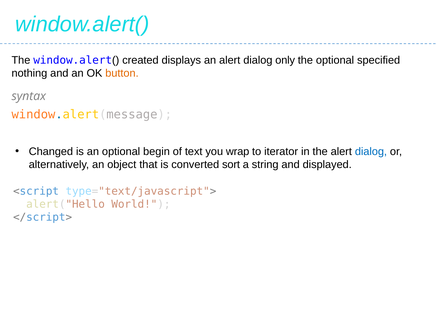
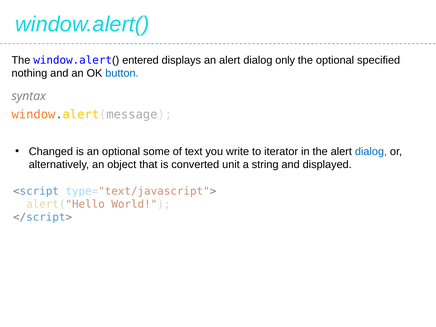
created: created -> entered (140, 60)
button colour: orange -> blue (122, 73)
begin: begin -> some (156, 152)
wrap: wrap -> write (238, 152)
sort: sort -> unit (231, 165)
